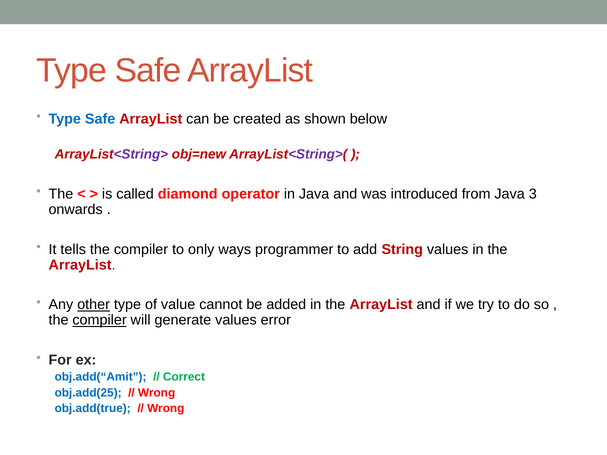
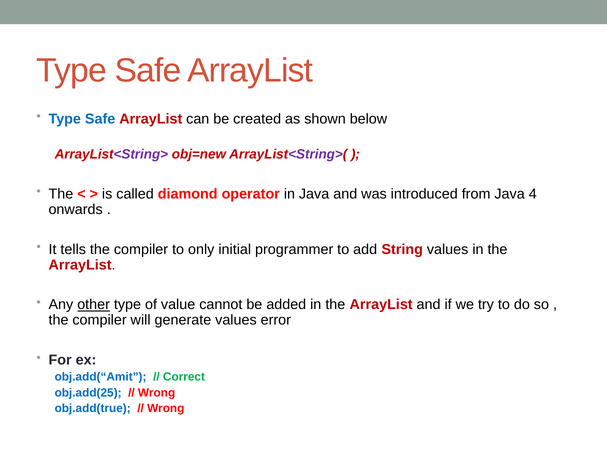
3: 3 -> 4 (533, 194)
ways: ways -> initial (235, 249)
compiler underline: present -> none (100, 320)
